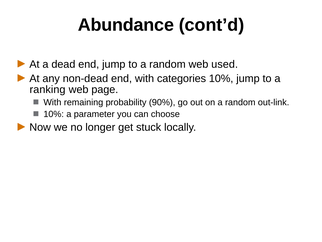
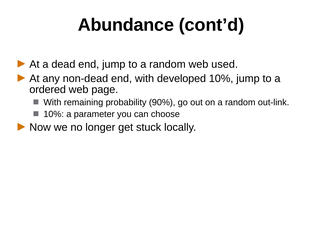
categories: categories -> developed (182, 78)
ranking: ranking -> ordered (48, 89)
